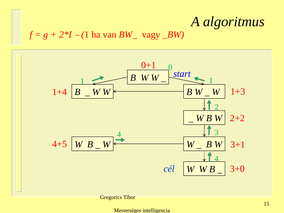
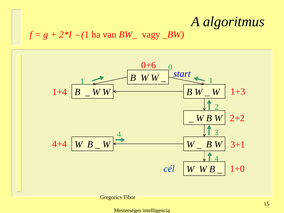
0+1: 0+1 -> 0+6 (149, 65)
4+5: 4+5 -> 4+4 (60, 144)
3+0: 3+0 -> 1+0 (237, 169)
